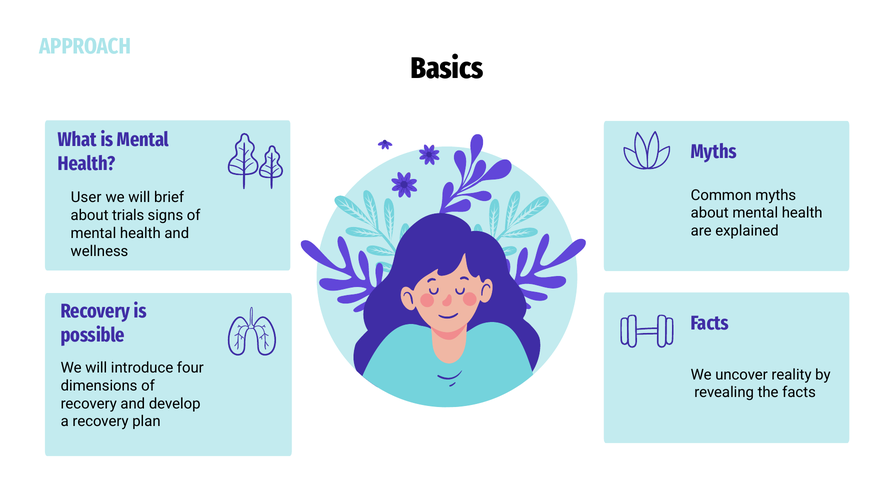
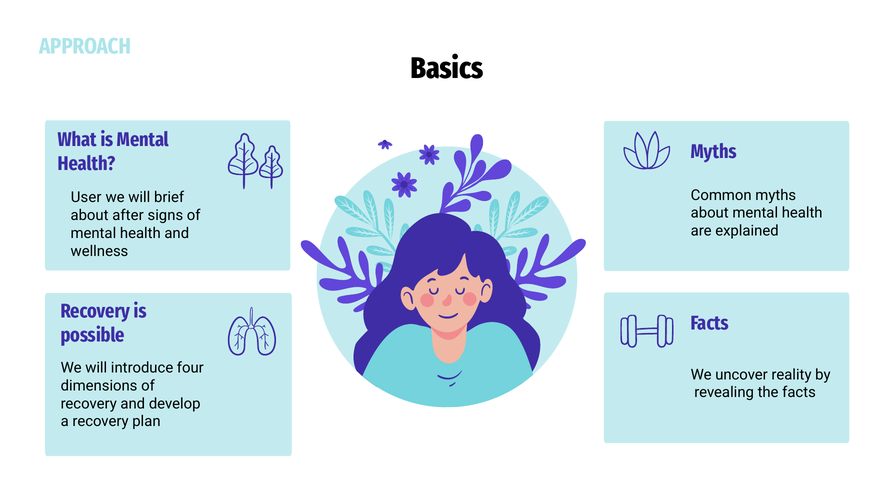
trials: trials -> after (128, 215)
